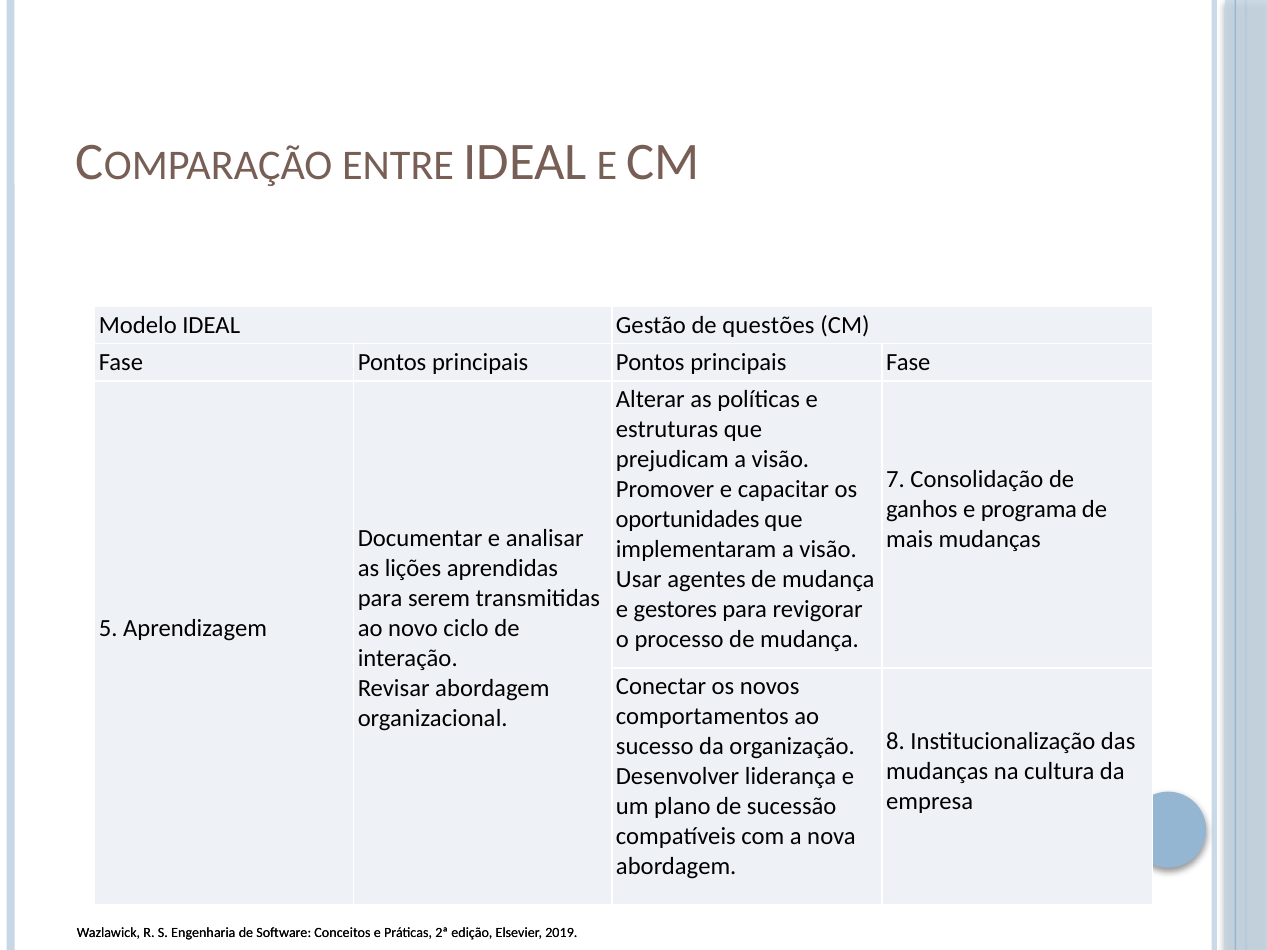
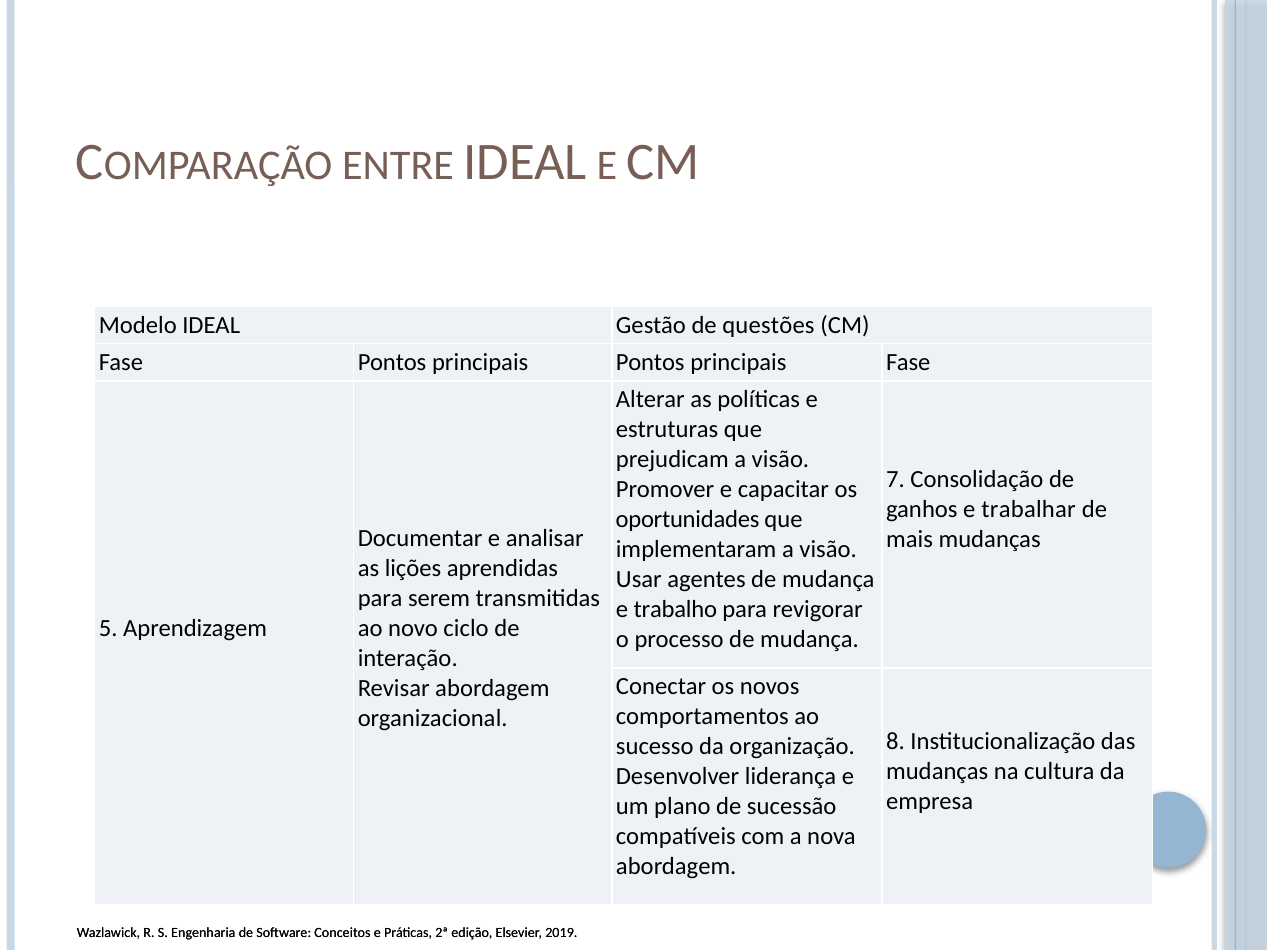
programa: programa -> trabalhar (1029, 510)
gestores: gestores -> trabalho (675, 610)
